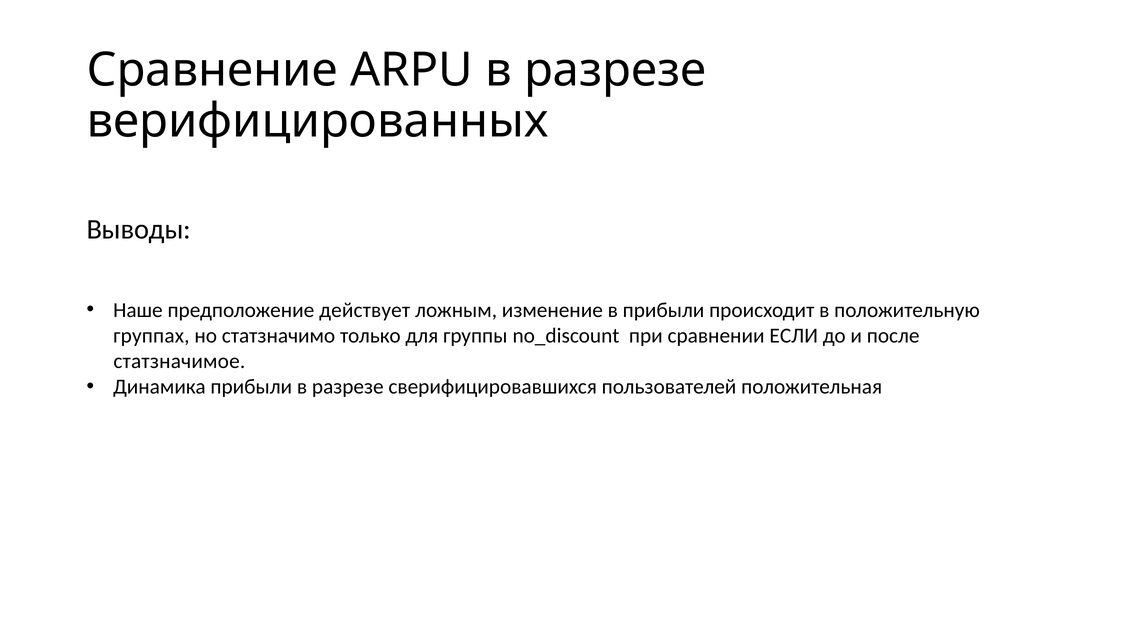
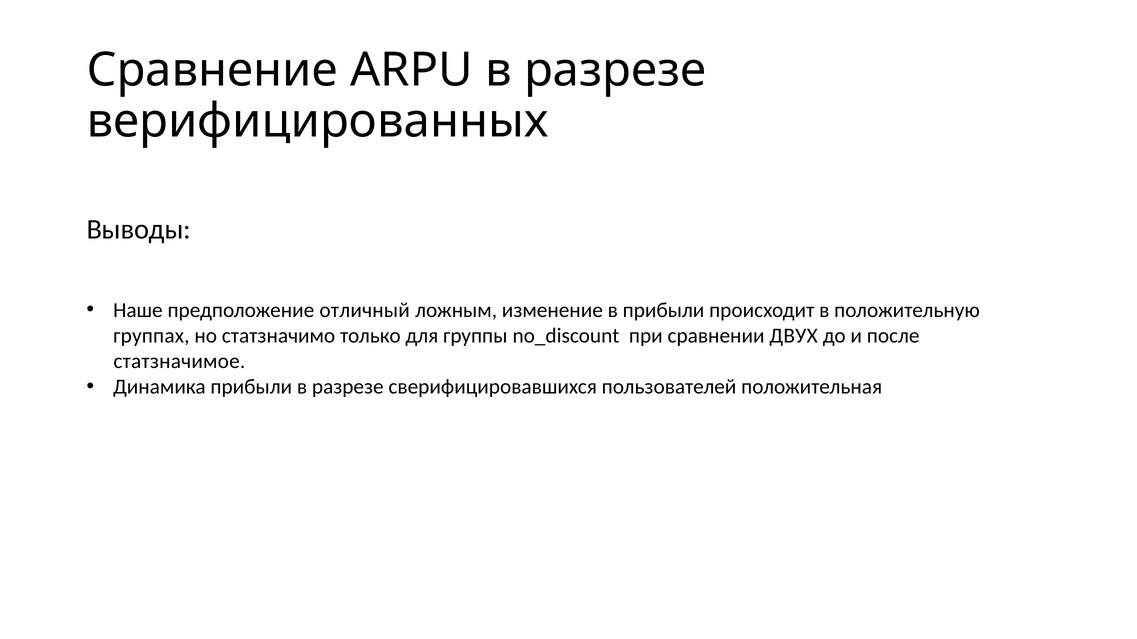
действует: действует -> отличный (365, 310)
ЕСЛИ: ЕСЛИ -> ДВУХ (794, 336)
